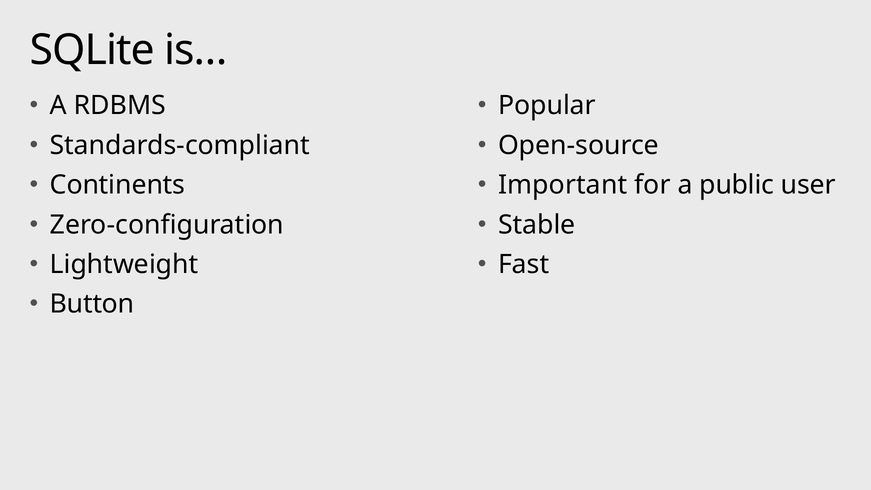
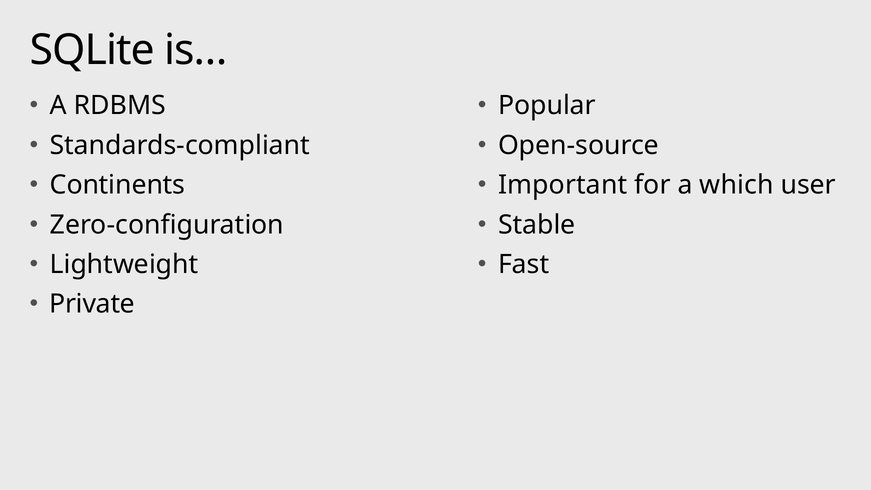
public: public -> which (737, 185)
Button: Button -> Private (92, 304)
